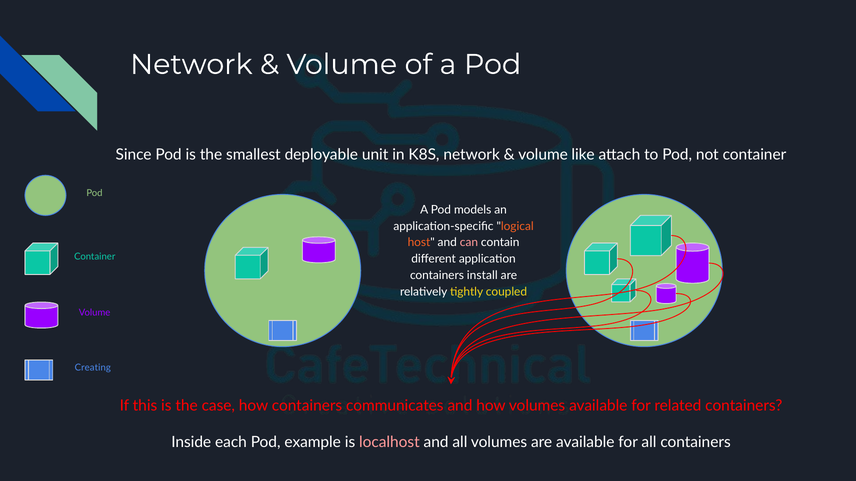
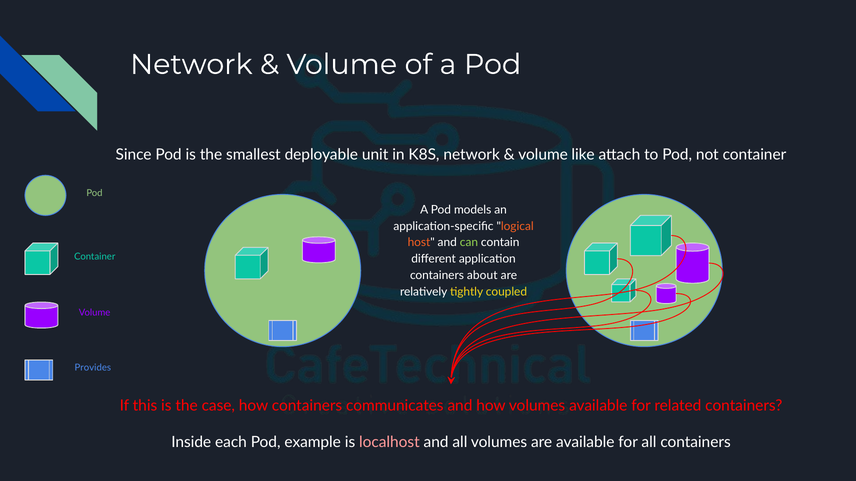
can colour: pink -> light green (469, 243)
install: install -> about (482, 276)
Creating: Creating -> Provides (93, 368)
